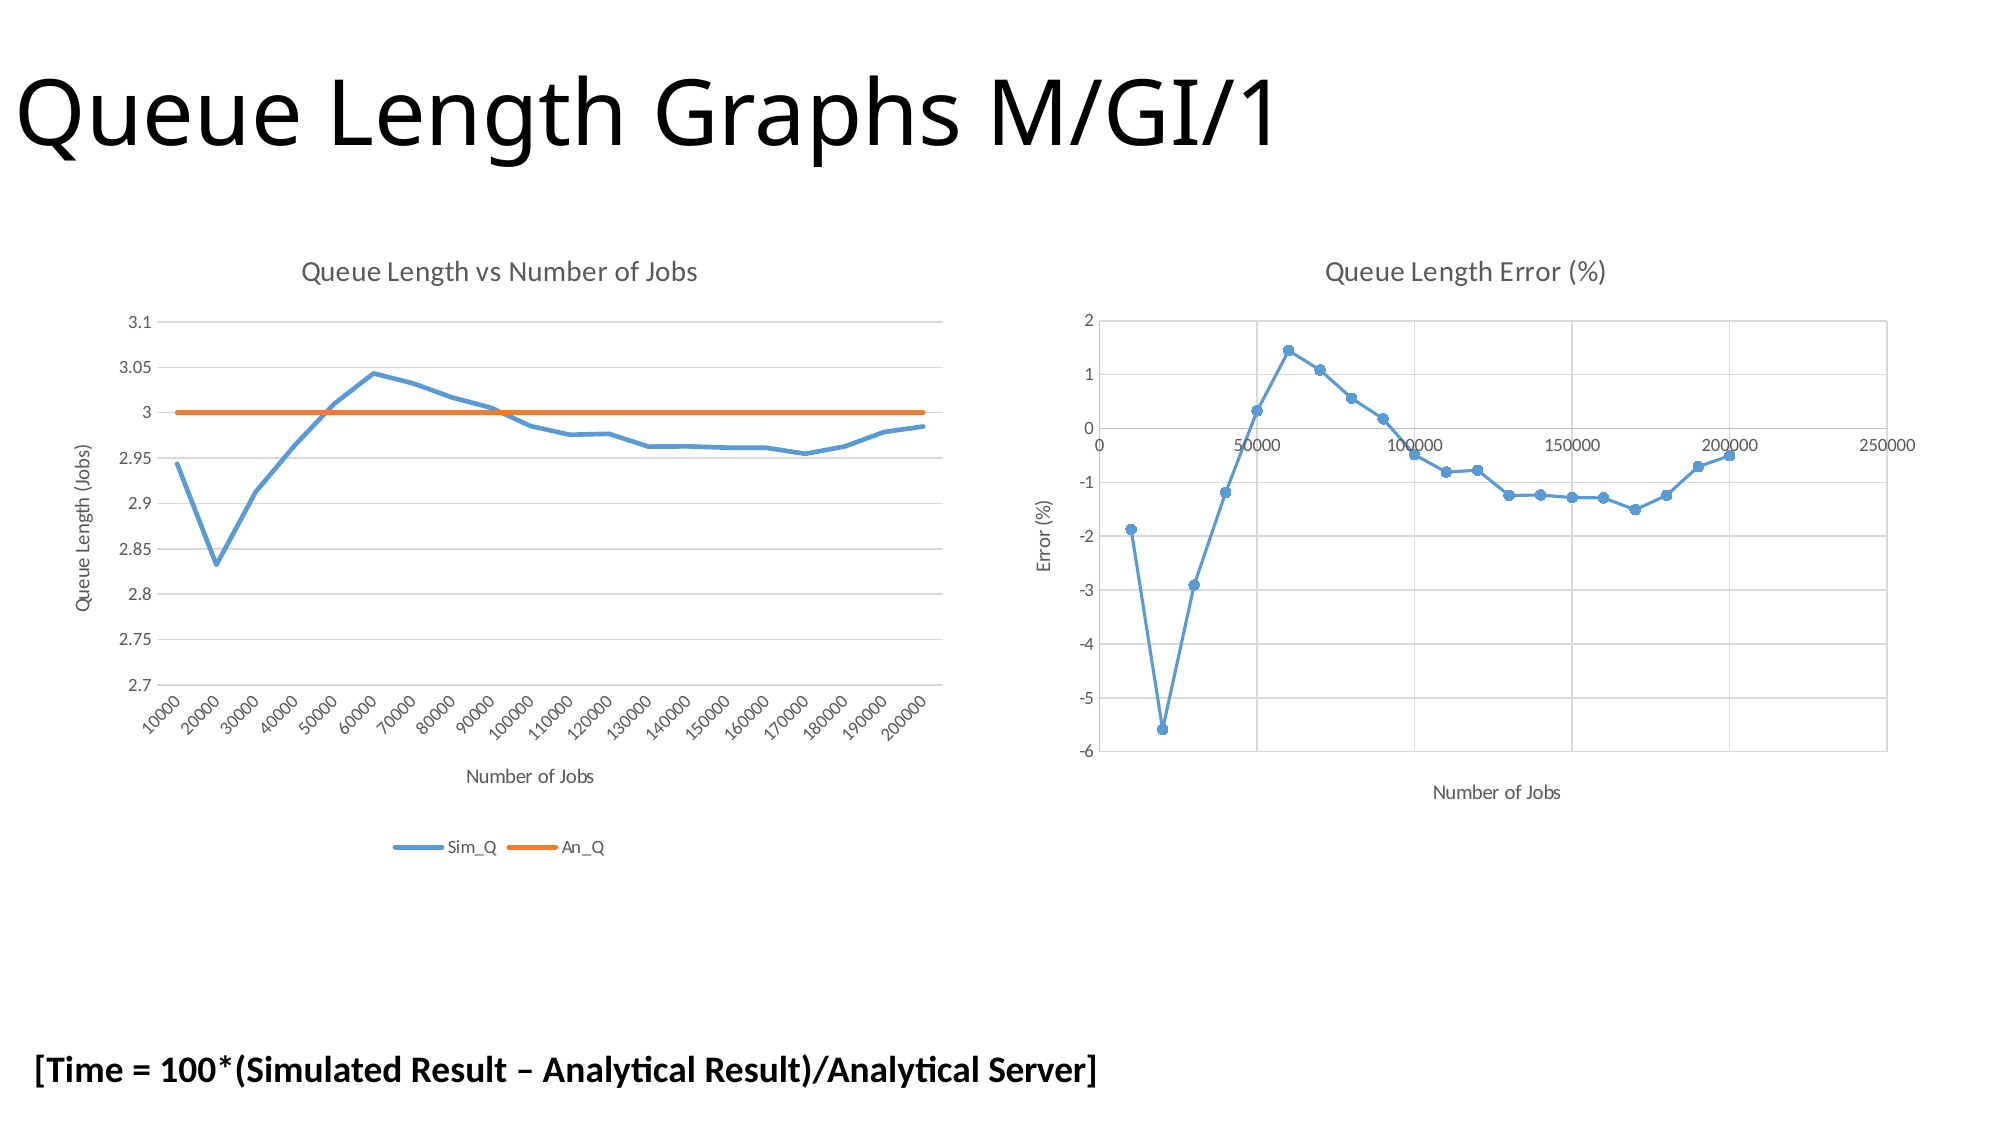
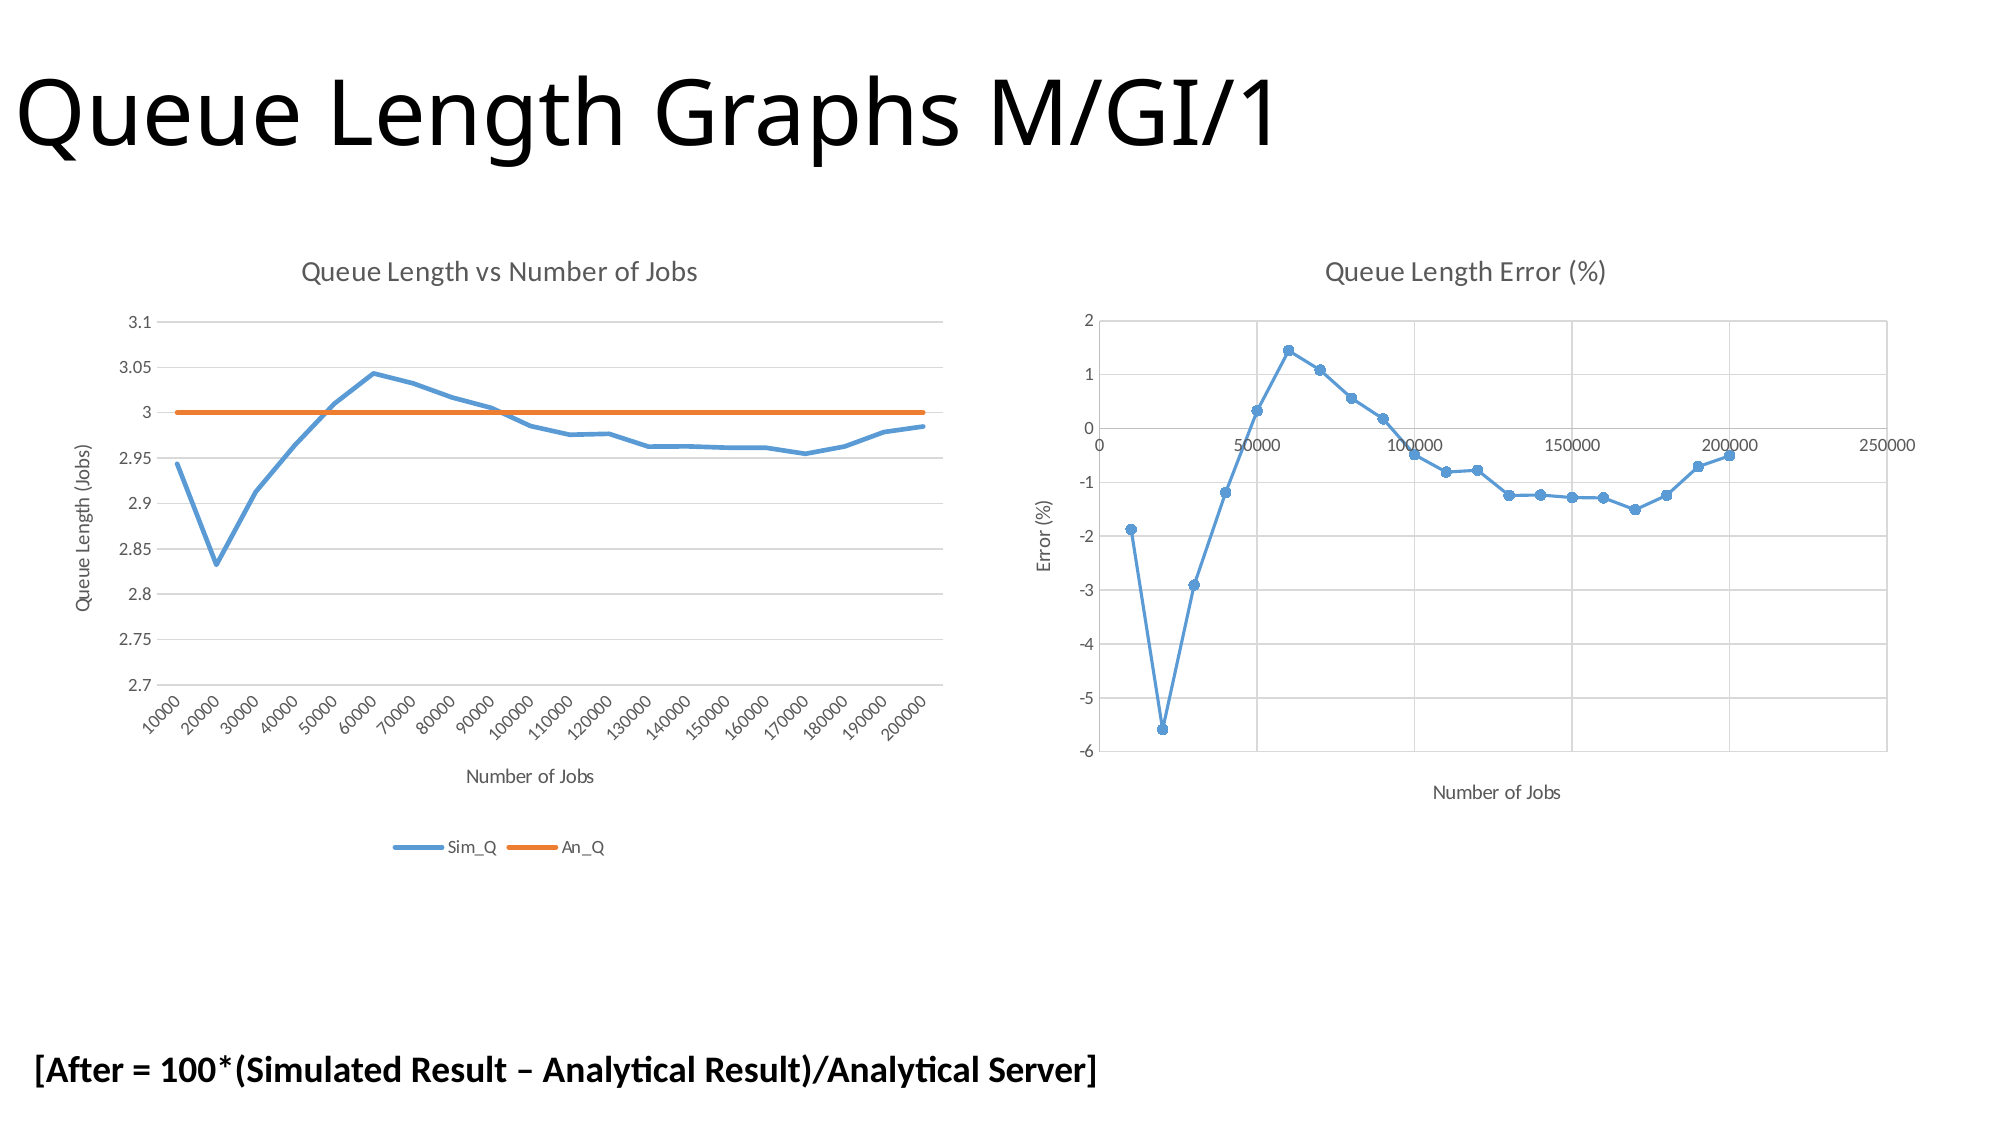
Time: Time -> After (79, 1070)
